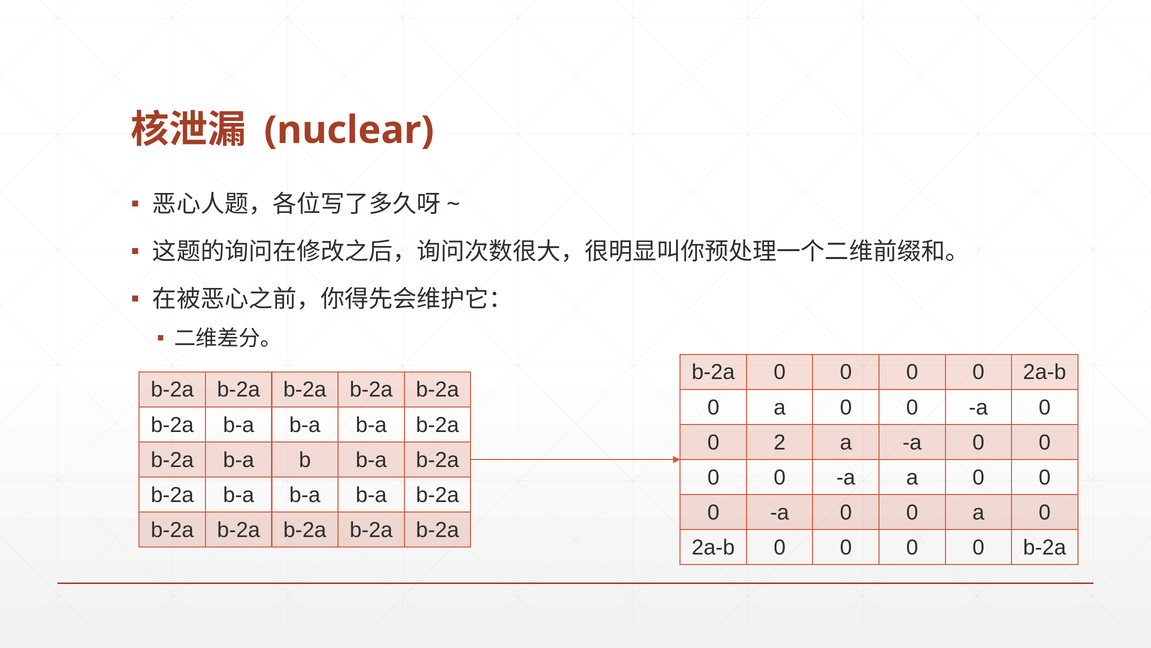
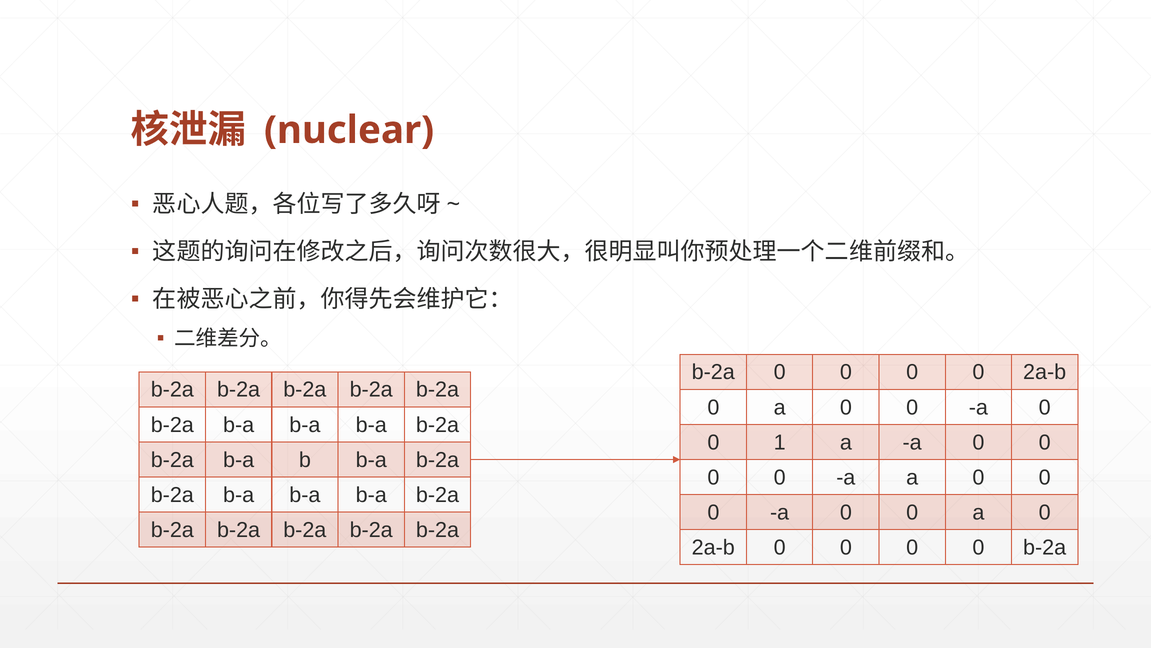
2: 2 -> 1 (780, 442)
